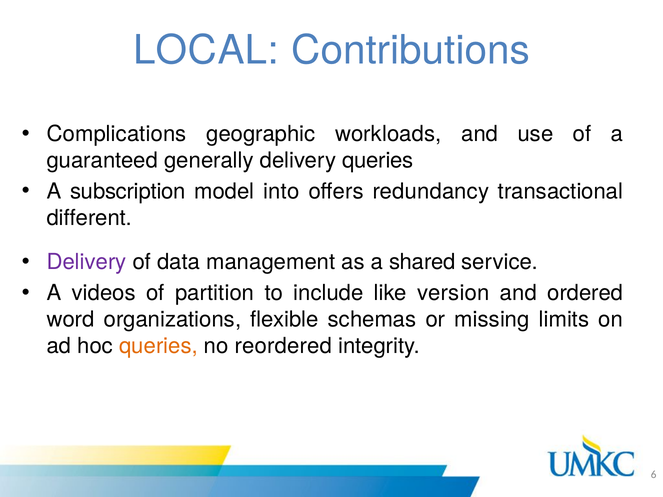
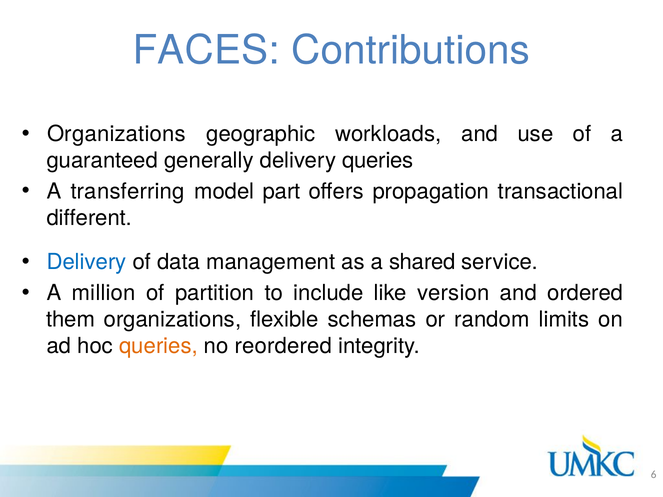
LOCAL: LOCAL -> FACES (206, 50)
Complications: Complications -> Organizations (117, 134)
subscription: subscription -> transferring (128, 192)
into: into -> part (282, 192)
redundancy: redundancy -> propagation (431, 192)
Delivery colour: purple -> blue (87, 262)
videos: videos -> million (104, 293)
word: word -> them (71, 320)
missing: missing -> random (492, 320)
